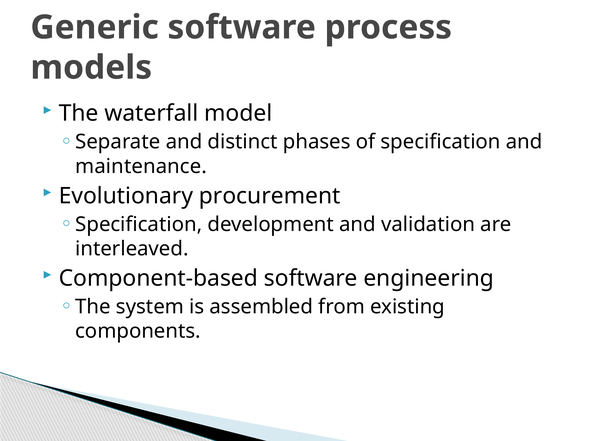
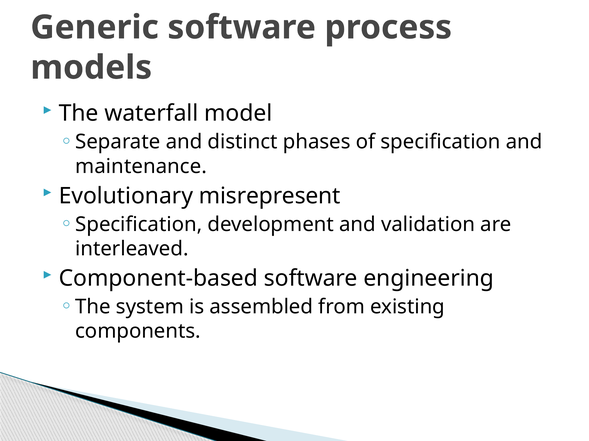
procurement: procurement -> misrepresent (270, 196)
